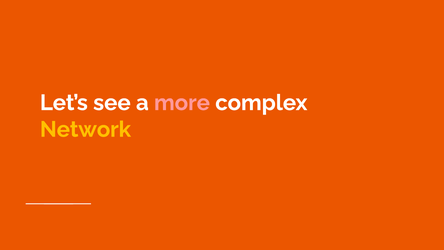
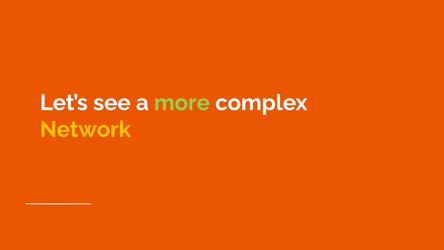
more colour: pink -> light green (182, 103)
